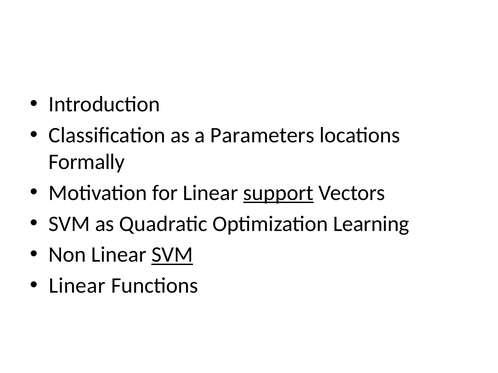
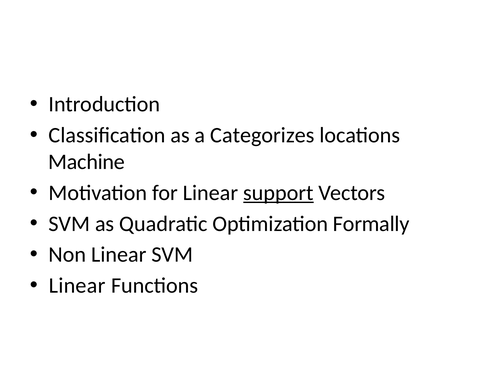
Parameters: Parameters -> Categorizes (262, 135)
Formally: Formally -> Machine (87, 162)
Learning: Learning -> Formally (371, 224)
SVM underline: present -> none (172, 255)
